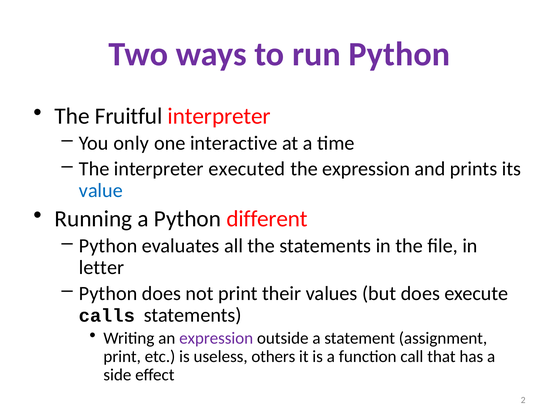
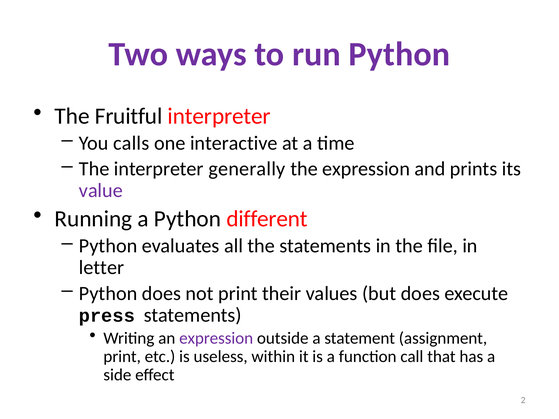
only: only -> calls (131, 143)
executed: executed -> generally (247, 169)
value colour: blue -> purple (101, 191)
calls: calls -> press (107, 316)
others: others -> within (273, 357)
